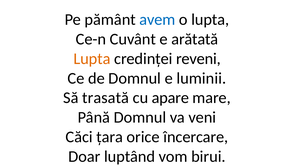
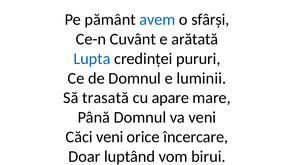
o lupta: lupta -> sfârși (210, 20)
Lupta colour: orange -> blue (92, 59)
reveni: reveni -> pururi (198, 59)
Căci țara: țara -> veni (110, 137)
